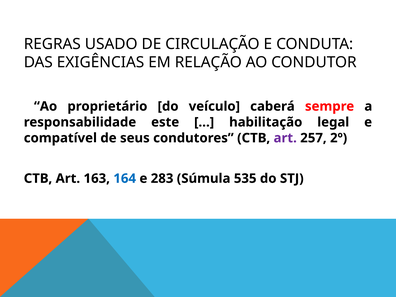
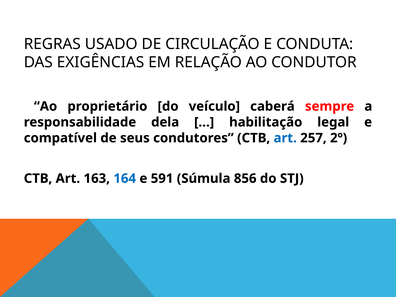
este: este -> dela (165, 122)
art colour: purple -> blue (285, 138)
283: 283 -> 591 (162, 178)
535: 535 -> 856 (245, 178)
